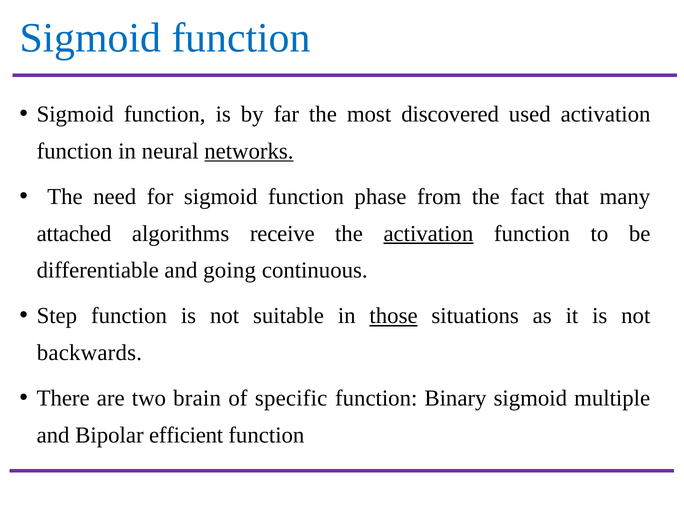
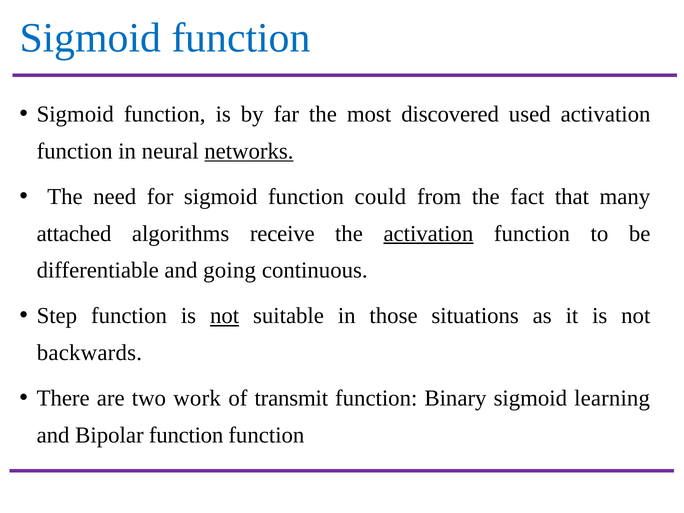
phase: phase -> could (380, 197)
not underline: none -> present (225, 316)
those underline: present -> none (394, 316)
brain: brain -> work (197, 398)
specific: specific -> transmit (291, 398)
multiple: multiple -> learning (612, 398)
Bipolar efficient: efficient -> function (186, 435)
